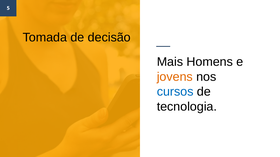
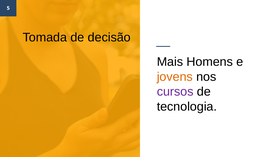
cursos colour: blue -> purple (175, 92)
